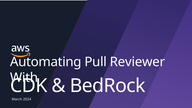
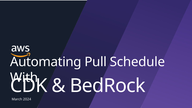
Reviewer: Reviewer -> Schedule (137, 62)
